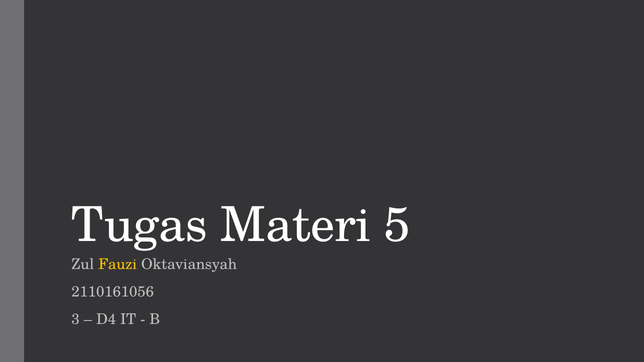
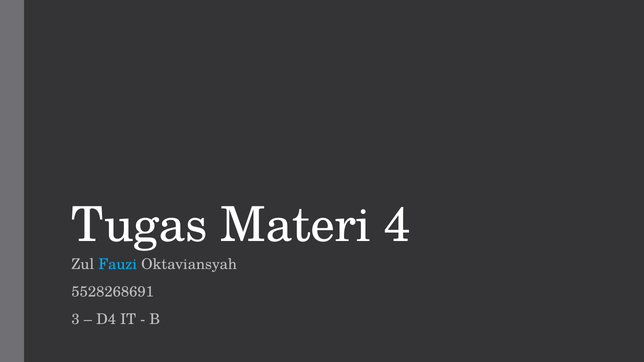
5: 5 -> 4 (397, 225)
Fauzi colour: yellow -> light blue (118, 265)
2110161056: 2110161056 -> 5528268691 (113, 292)
